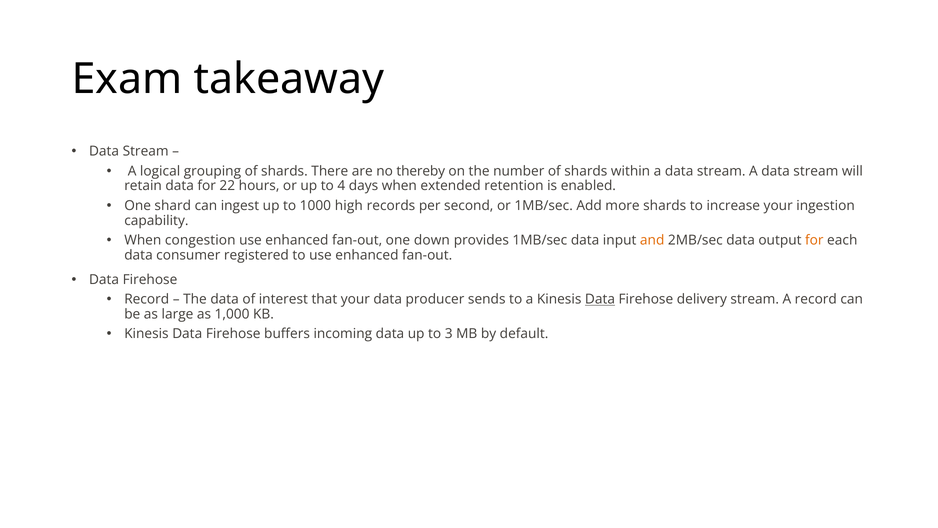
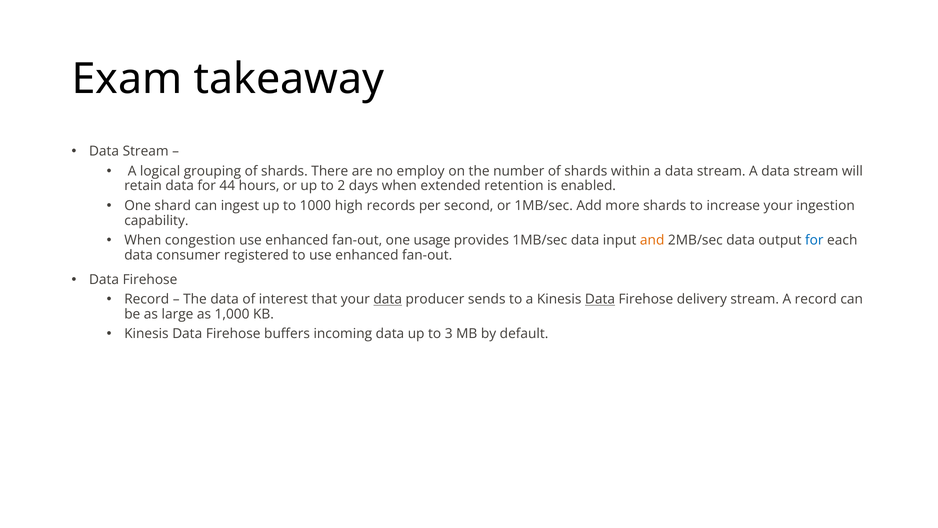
thereby: thereby -> employ (421, 171)
22: 22 -> 44 (227, 186)
4: 4 -> 2 (341, 186)
down: down -> usage (432, 240)
for colour: orange -> blue (814, 240)
data underline: none -> present (388, 299)
